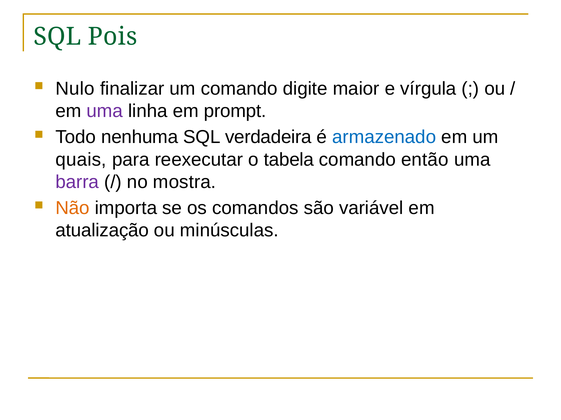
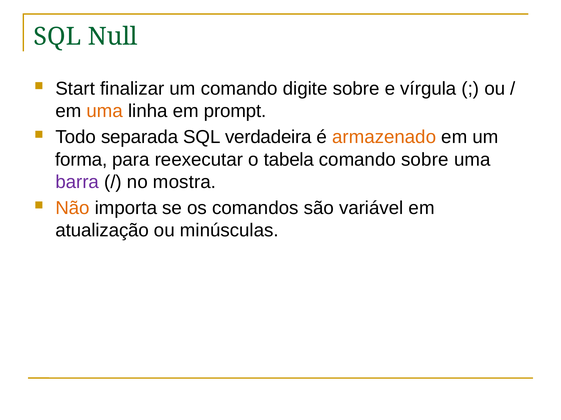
Pois: Pois -> Null (113, 37)
Nulo: Nulo -> Start (75, 89)
digite maior: maior -> sobre (356, 89)
uma colour: purple -> orange (105, 111)
nenhuma: nenhuma -> separada (140, 137)
armazenado colour: blue -> orange (384, 137)
quais: quais -> forma (81, 160)
comando então: então -> sobre (425, 160)
